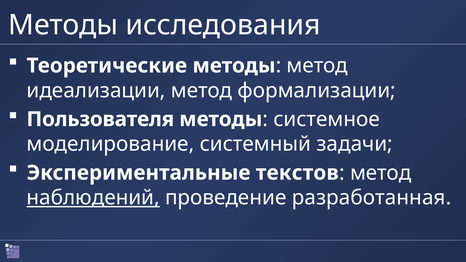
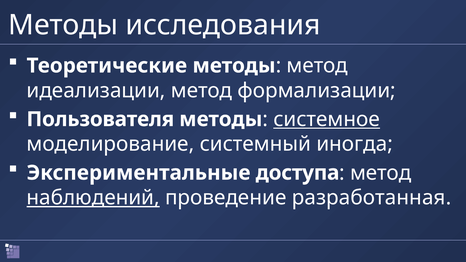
системное underline: none -> present (327, 119)
задачи: задачи -> иногда (355, 144)
текстов: текстов -> доступа (298, 173)
